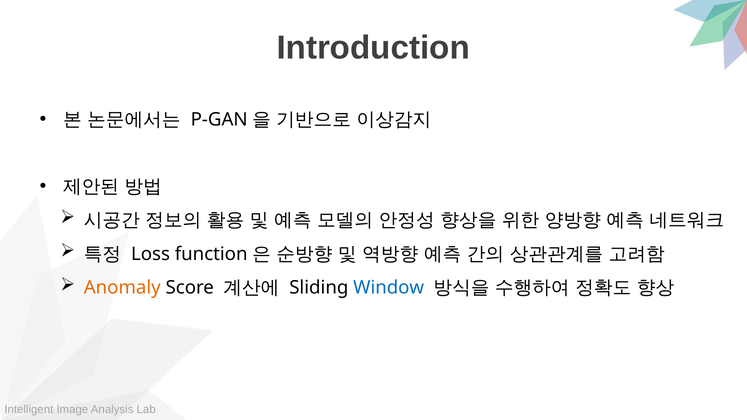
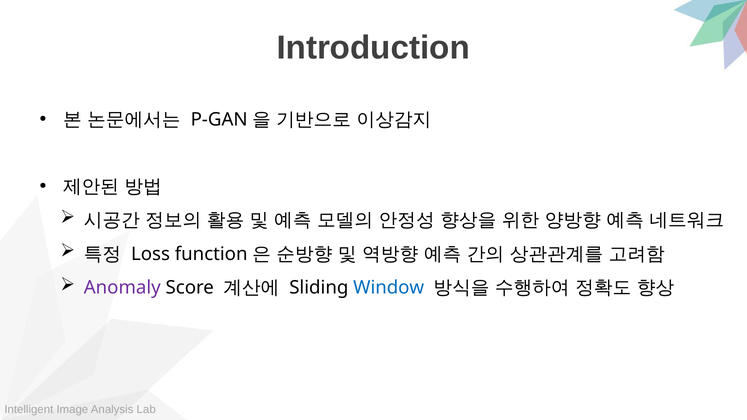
Anomaly colour: orange -> purple (122, 288)
